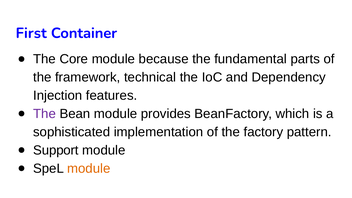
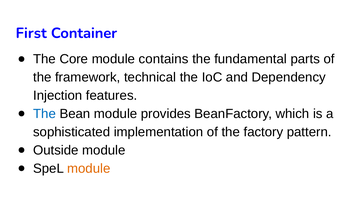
because: because -> contains (164, 59)
The colour: purple -> blue (44, 114)
Support: Support -> Outside (56, 150)
